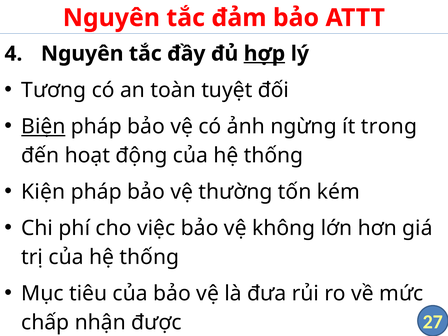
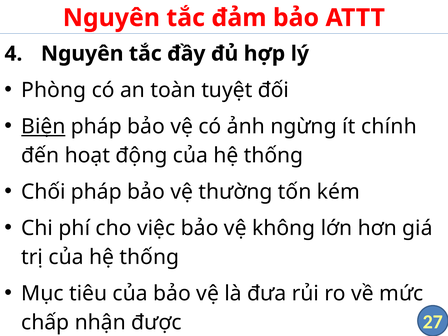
hợp underline: present -> none (264, 54)
Tương: Tương -> Phòng (54, 90)
trọng: trọng -> chính (389, 126)
Kiện: Kiện -> Chối (43, 192)
